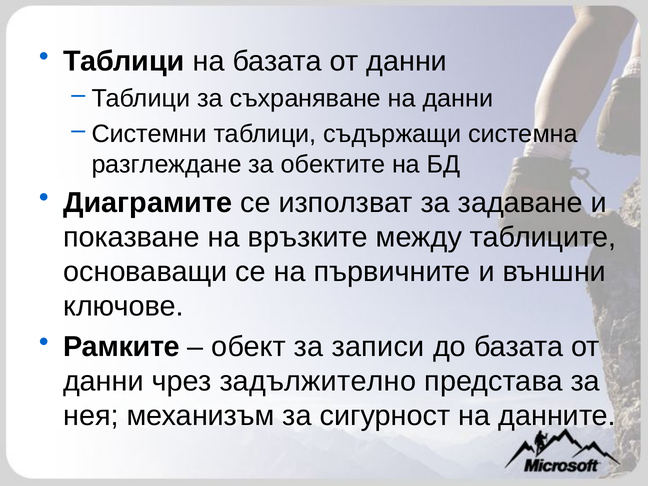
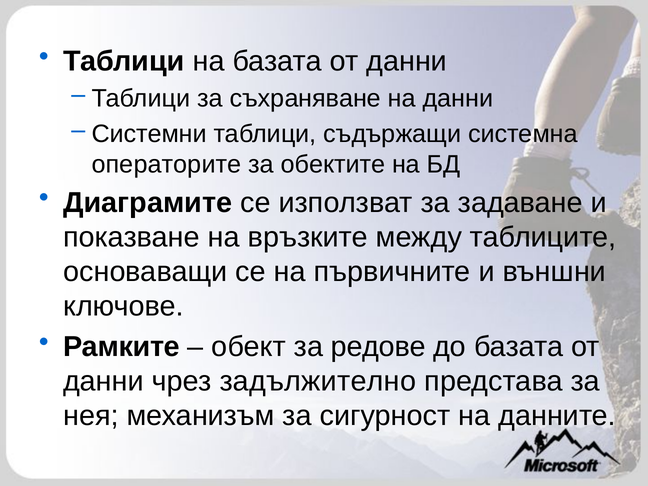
разглеждане: разглеждане -> операторите (166, 164)
записи: записи -> редове (378, 347)
